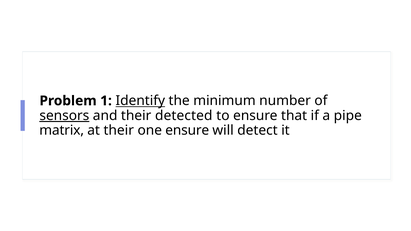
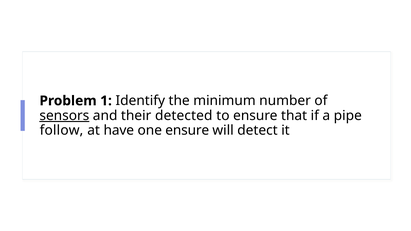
Identify underline: present -> none (140, 101)
matrix: matrix -> follow (62, 130)
at their: their -> have (119, 130)
